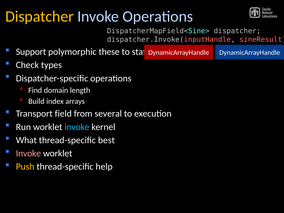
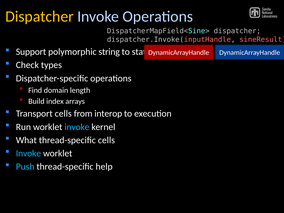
these: these -> string (109, 52)
Transport field: field -> cells (63, 114)
several: several -> interop (108, 114)
thread-specific best: best -> cells (106, 140)
Invoke colour: pink -> light blue (28, 153)
Push colour: yellow -> light blue (25, 167)
